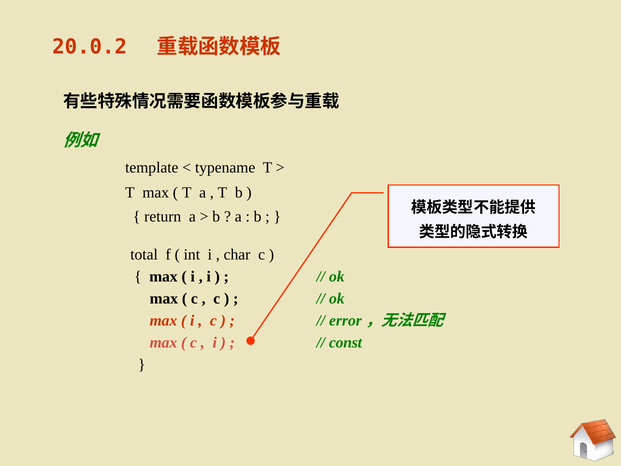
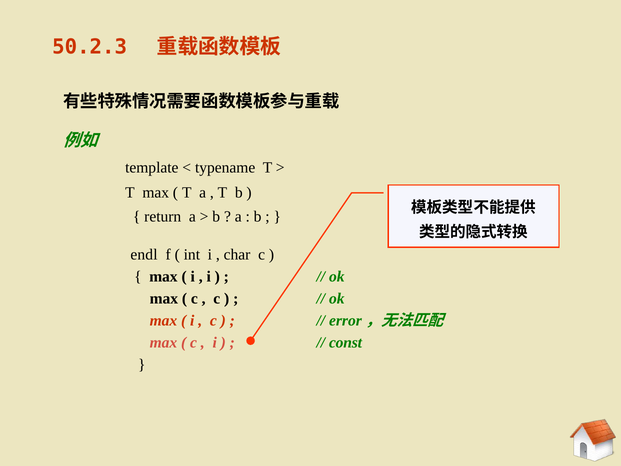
20.0.2: 20.0.2 -> 50.2.3 (90, 47)
total: total -> endl (144, 254)
